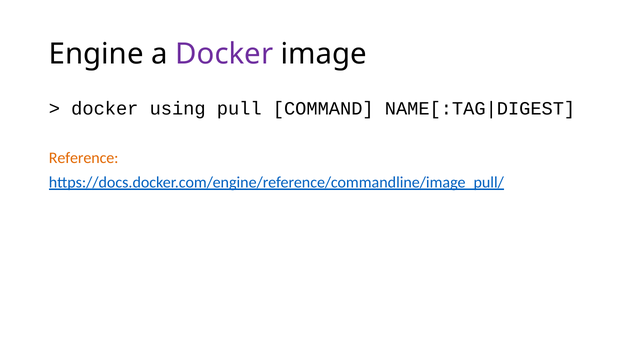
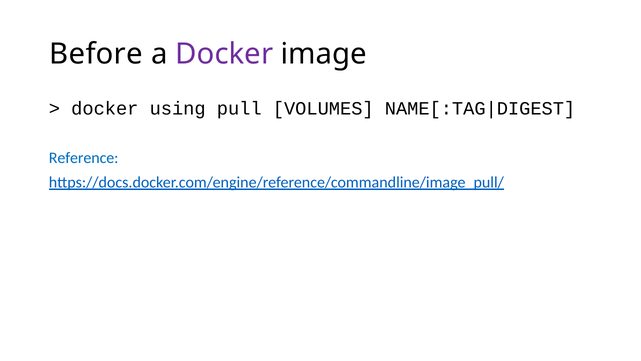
Engine: Engine -> Before (96, 54)
COMMAND: COMMAND -> VOLUMES (323, 108)
Reference colour: orange -> blue (84, 158)
